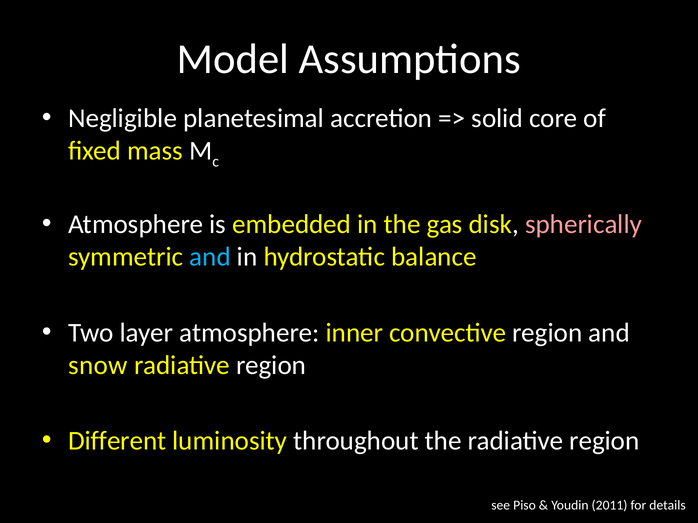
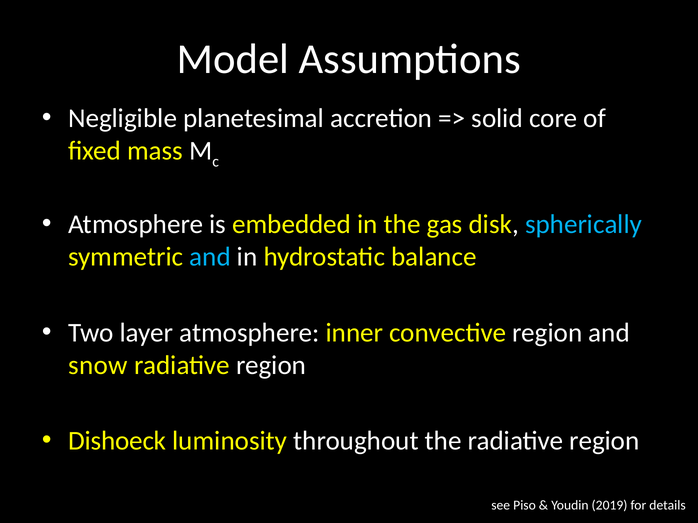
spherically colour: pink -> light blue (584, 225)
Different: Different -> Dishoeck (117, 441)
2011: 2011 -> 2019 (610, 506)
